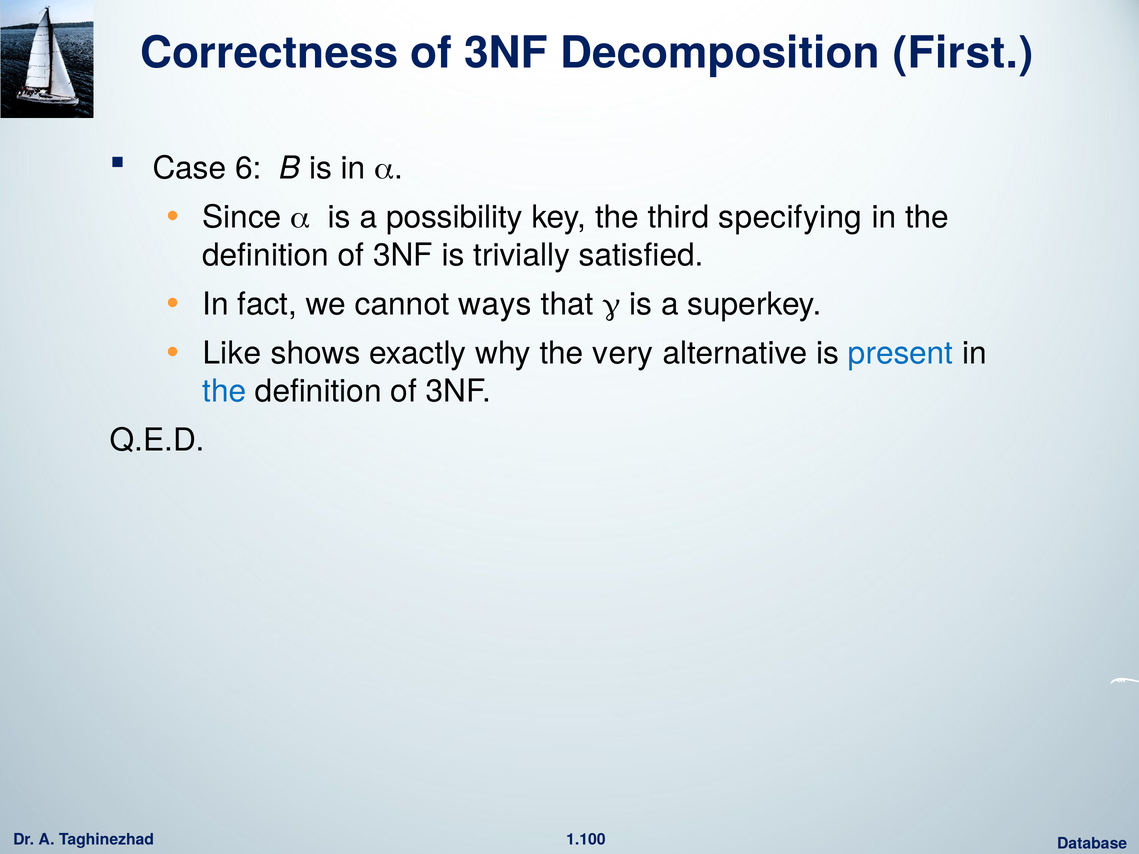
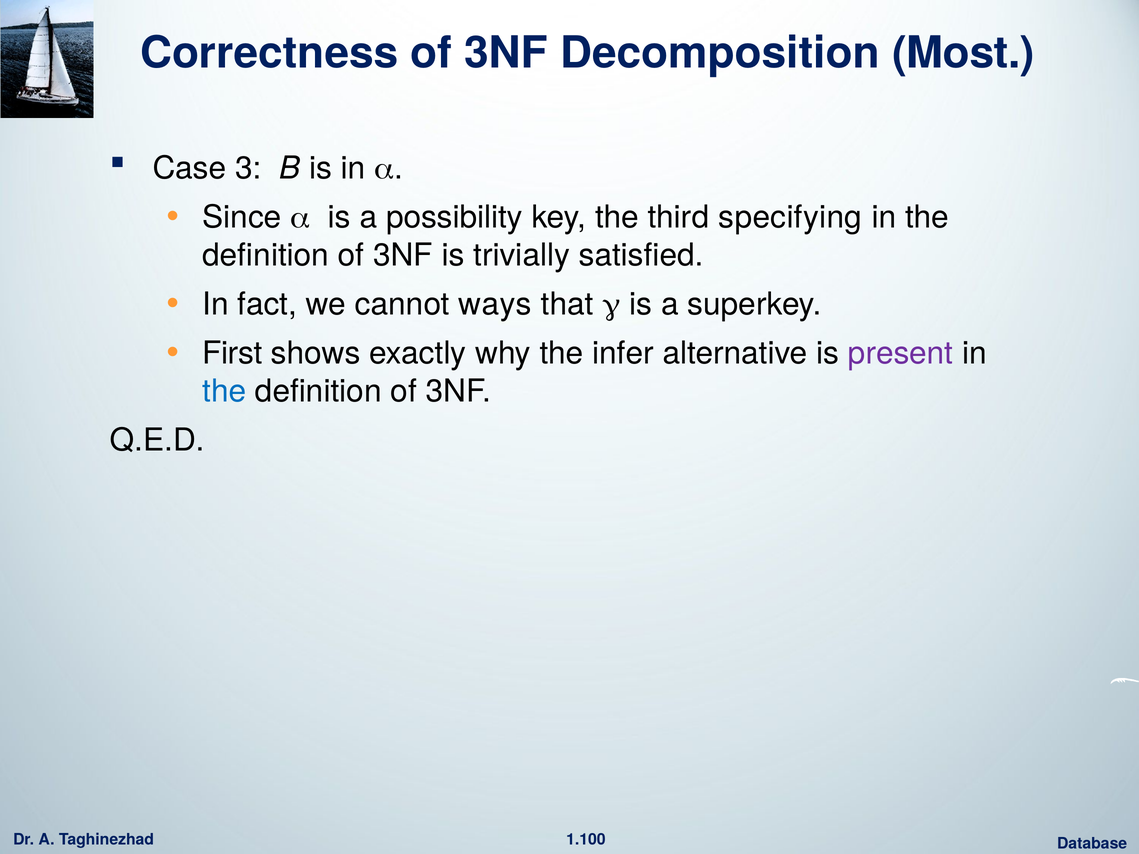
First: First -> Most (963, 53)
6: 6 -> 3 (248, 168)
Like: Like -> First (232, 354)
very: very -> infer (623, 354)
present colour: blue -> purple (901, 354)
